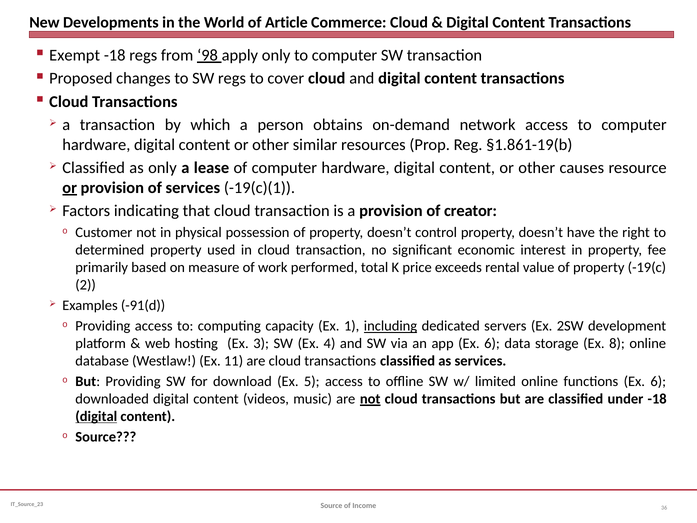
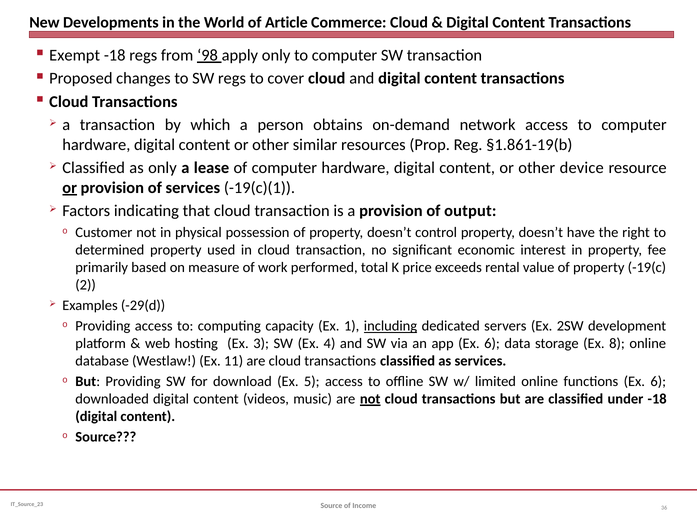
causes: causes -> device (582, 168)
creator: creator -> output (470, 211)
-91(d: -91(d -> -29(d (143, 305)
digital underline: present -> none (96, 416)
